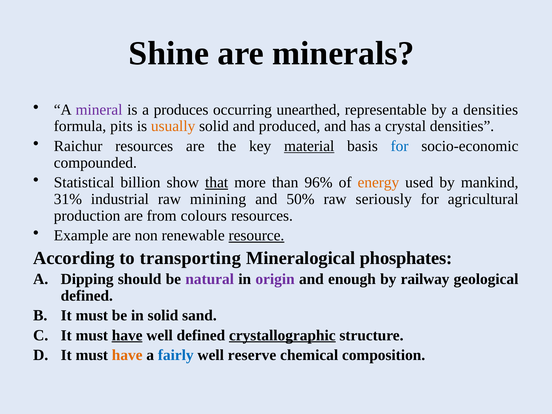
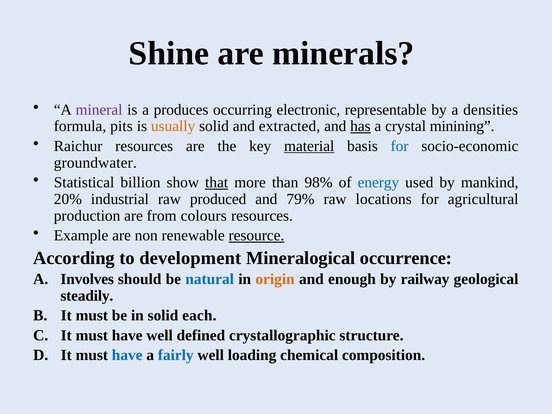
unearthed: unearthed -> electronic (308, 110)
produced: produced -> extracted (290, 126)
has underline: none -> present (360, 126)
crystal densities: densities -> minining (462, 126)
compounded: compounded -> groundwater (95, 163)
96%: 96% -> 98% (319, 182)
energy colour: orange -> blue (378, 182)
31%: 31% -> 20% (68, 199)
minining: minining -> produced (218, 199)
50%: 50% -> 79% (301, 199)
seriously: seriously -> locations (384, 199)
transporting: transporting -> development (190, 258)
phosphates: phosphates -> occurrence (406, 258)
Dipping: Dipping -> Involves (87, 279)
natural colour: purple -> blue (210, 279)
origin colour: purple -> orange (275, 279)
defined: defined -> steadily (87, 296)
sand: sand -> each (199, 315)
have underline: present -> none (127, 335)
crystallographic underline: present -> none (282, 335)
have colour: orange -> blue (127, 355)
reserve: reserve -> loading (252, 355)
